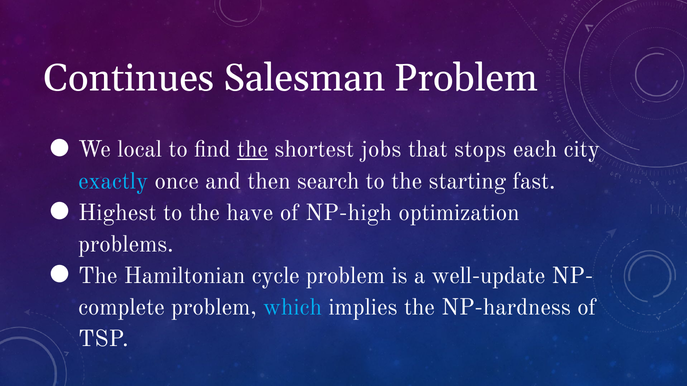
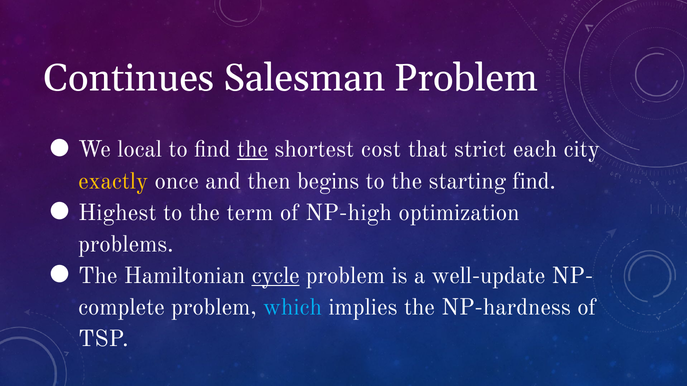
jobs: jobs -> cost (381, 150)
stops: stops -> strict (480, 150)
exactly colour: light blue -> yellow (113, 181)
search: search -> begins (328, 181)
starting fast: fast -> find (534, 181)
have: have -> term (250, 213)
cycle underline: none -> present (276, 276)
